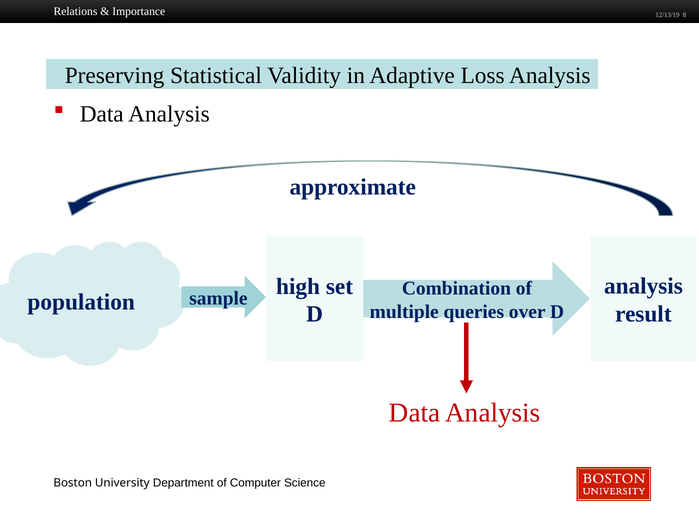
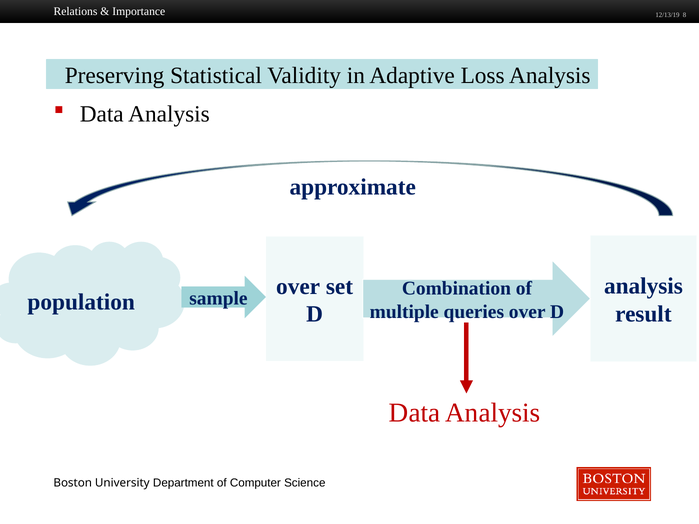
high: high -> over (298, 286)
